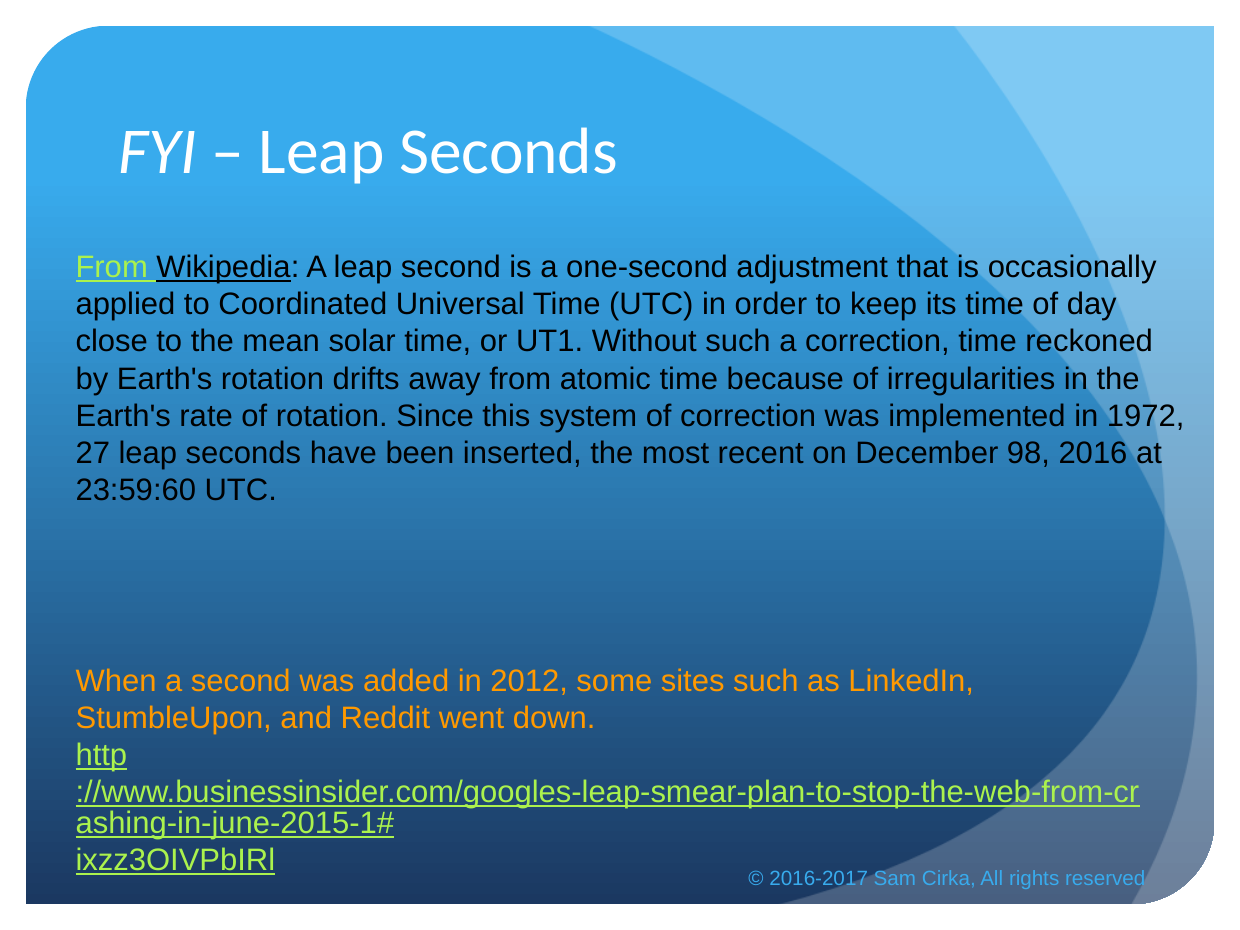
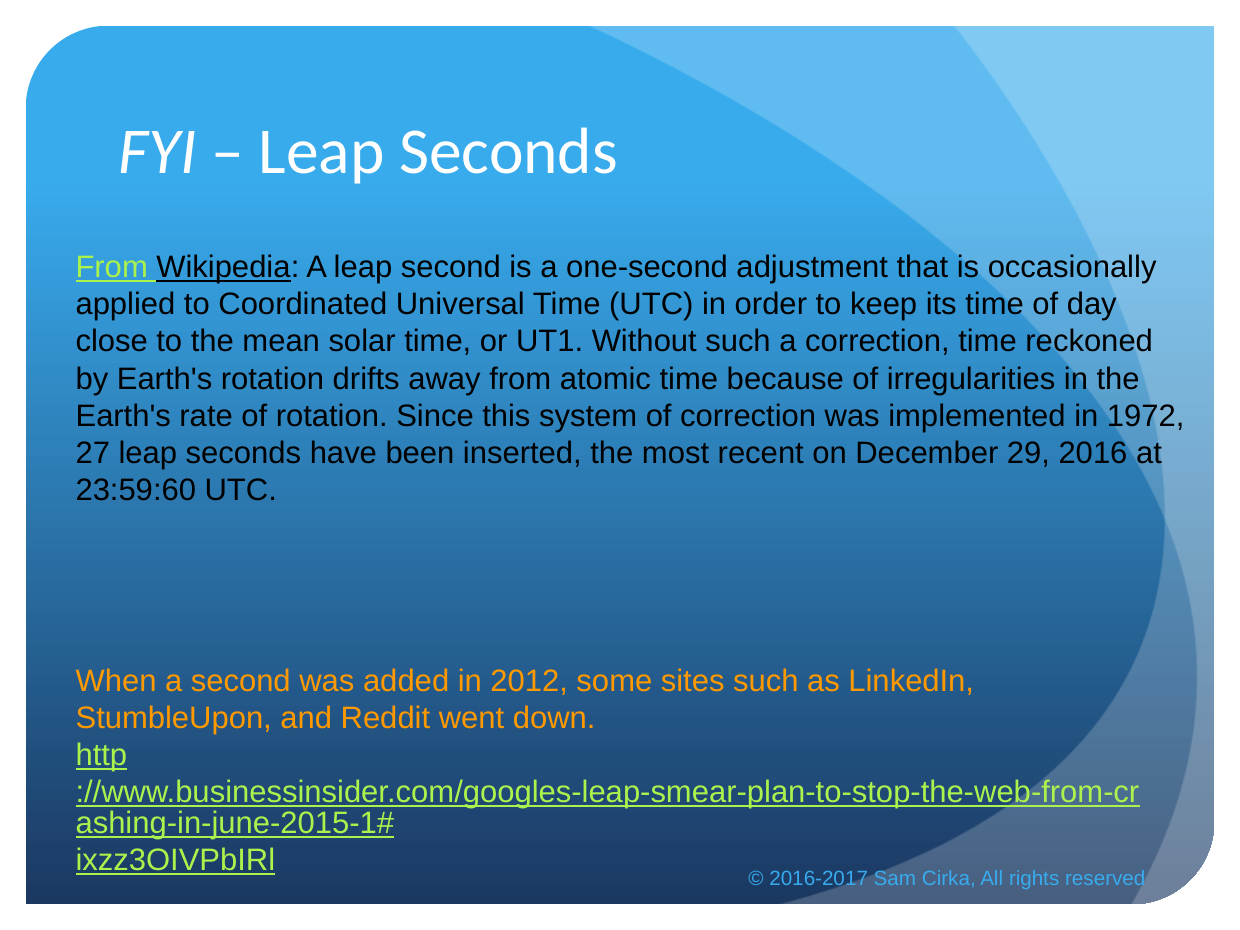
98: 98 -> 29 (1028, 453)
